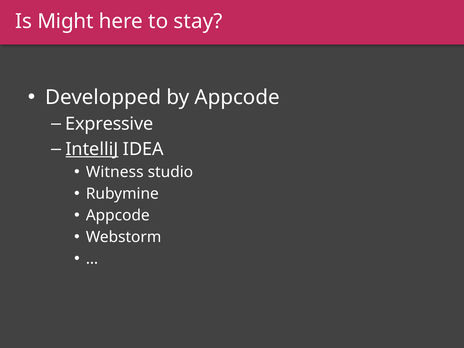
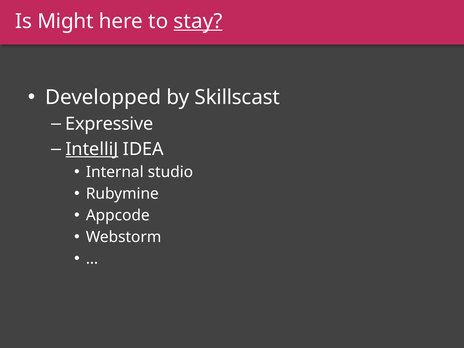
stay underline: none -> present (198, 21)
by Appcode: Appcode -> Skillscast (237, 97)
Witness: Witness -> Internal (115, 172)
